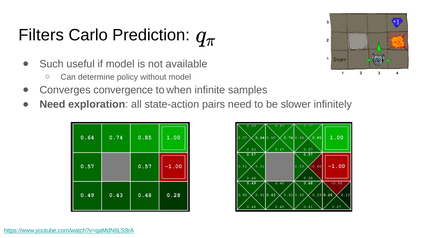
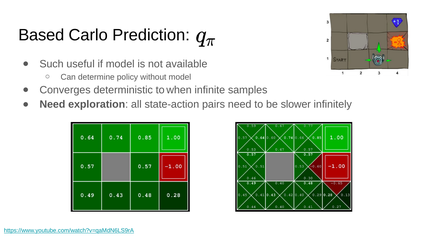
Filters: Filters -> Based (41, 35)
convergence: convergence -> deterministic (123, 90)
